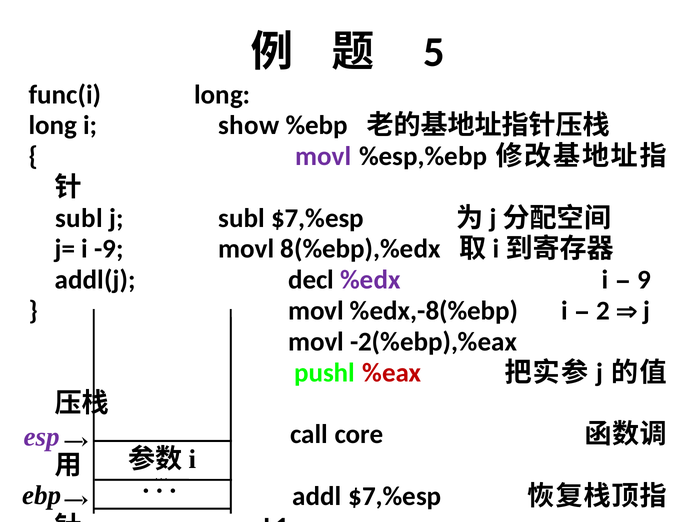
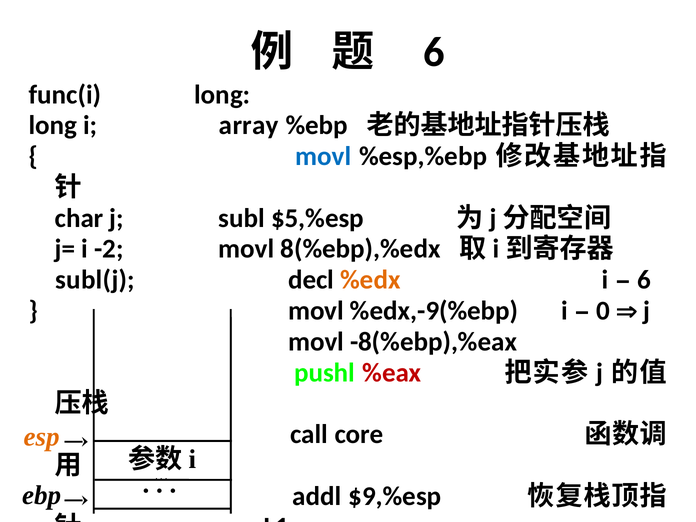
5: 5 -> 6 (434, 52)
show: show -> array (249, 126)
movl colour: purple -> blue (323, 156)
subl: subl -> char (79, 218)
subl $7,%esp: $7,%esp -> $5,%esp (317, 218)
-9: -9 -> -2 (109, 249)
addl(j: addl(j -> subl(j (95, 280)
%edx colour: purple -> orange (370, 280)
9: 9 -> 6 (644, 280)
%edx,-8(%ebp: %edx,-8(%ebp -> %edx,-9(%ebp (434, 311)
2: 2 -> 0 (603, 311)
-2(%ebp),%eax: -2(%ebp),%eax -> -8(%ebp),%eax (434, 342)
esp colour: purple -> orange (42, 437)
addl $7,%esp: $7,%esp -> $9,%esp (395, 496)
